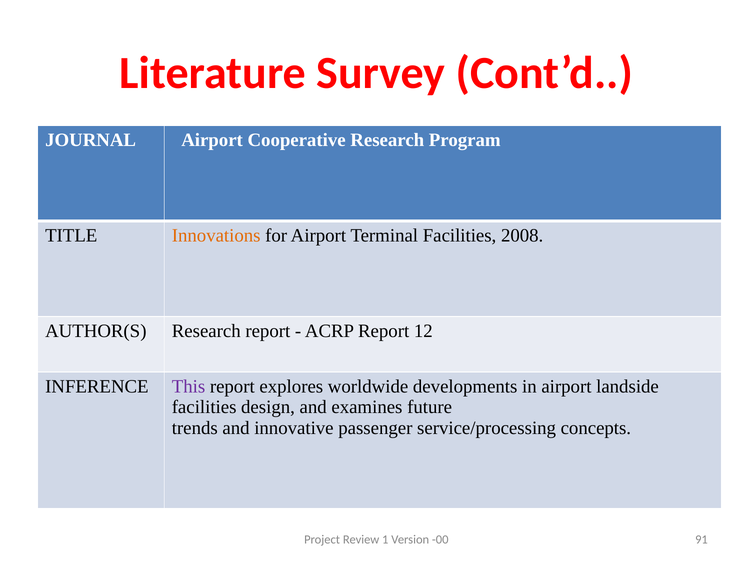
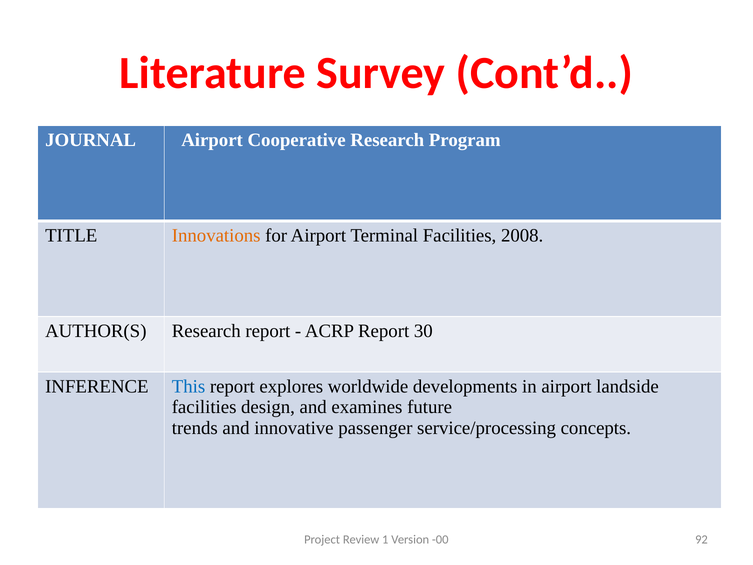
12: 12 -> 30 (423, 331)
This colour: purple -> blue (189, 386)
91: 91 -> 92 (701, 539)
